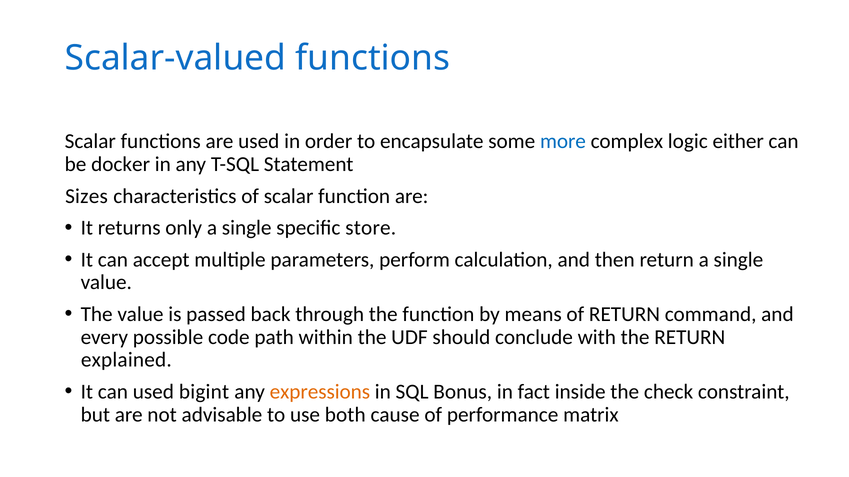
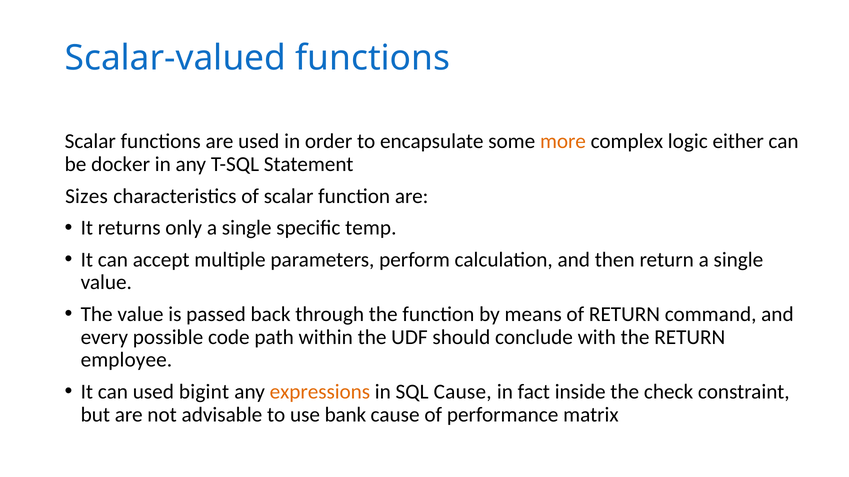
more colour: blue -> orange (563, 142)
store: store -> temp (371, 228)
explained: explained -> employee (126, 360)
SQL Bonus: Bonus -> Cause (463, 392)
both: both -> bank (345, 415)
